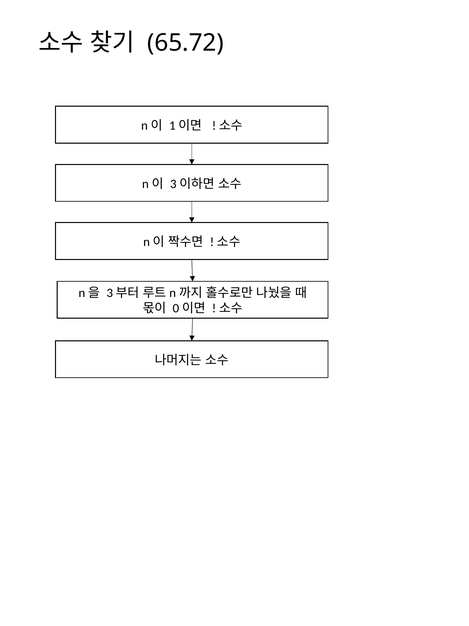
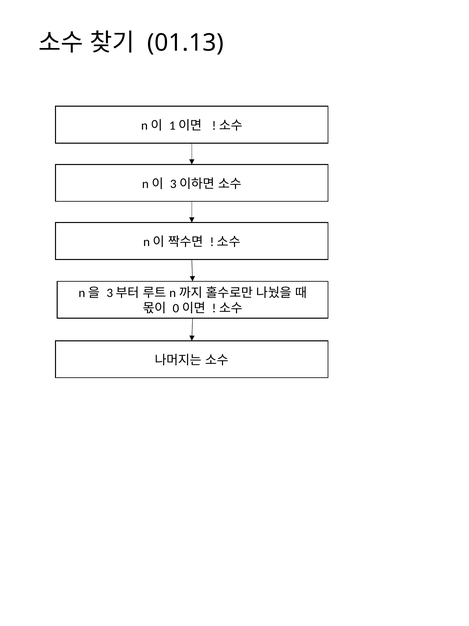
65.72: 65.72 -> 01.13 (185, 43)
